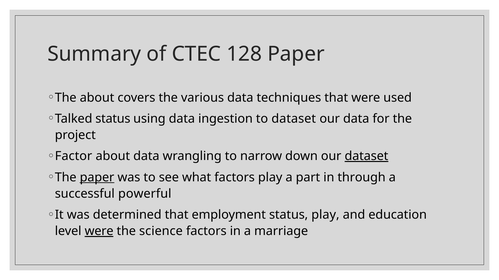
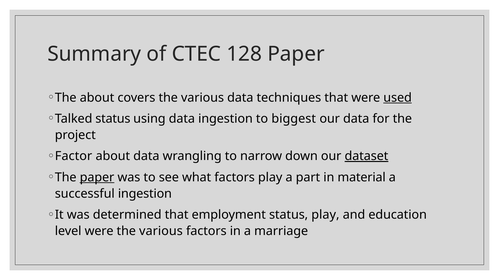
used underline: none -> present (398, 98)
to dataset: dataset -> biggest (294, 119)
through: through -> material (362, 178)
successful powerful: powerful -> ingestion (145, 194)
were underline: present -> none (99, 232)
science: science -> various (161, 232)
